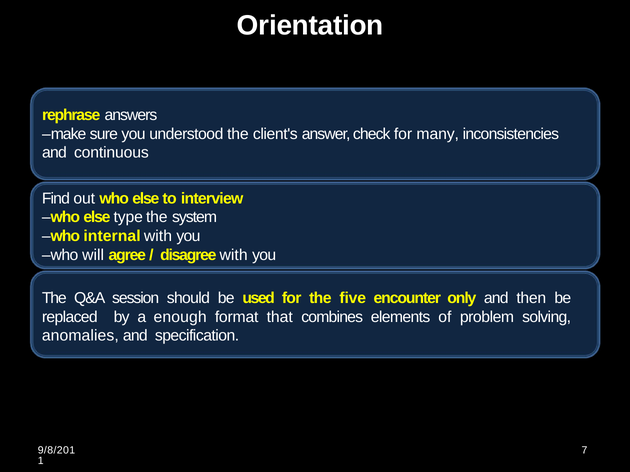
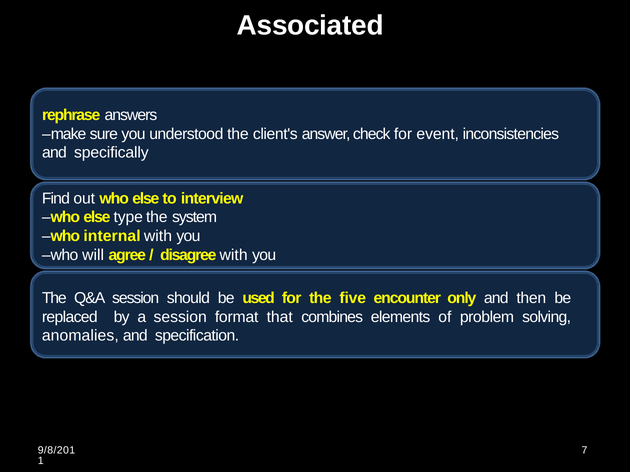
Orientation: Orientation -> Associated (310, 25)
many: many -> event (438, 134)
continuous: continuous -> specifically (111, 153)
a enough: enough -> session (180, 317)
